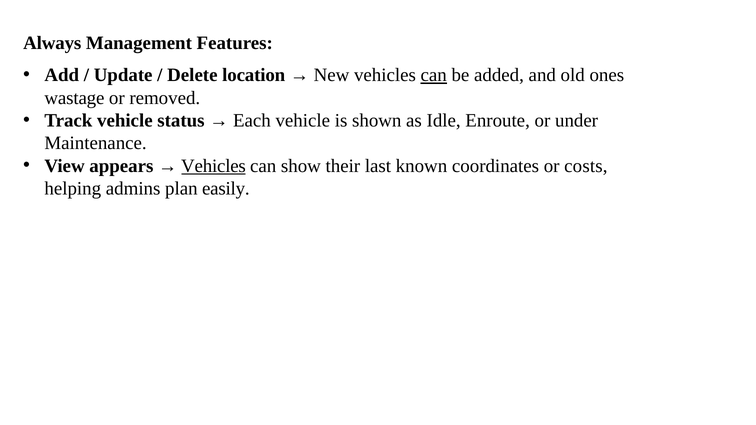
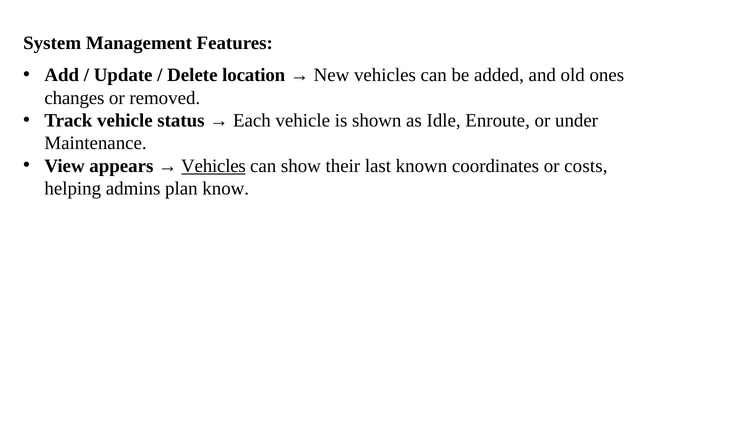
Always: Always -> System (52, 43)
can underline: present -> none (434, 75)
wastage: wastage -> changes (74, 98)
easily: easily -> know (226, 189)
